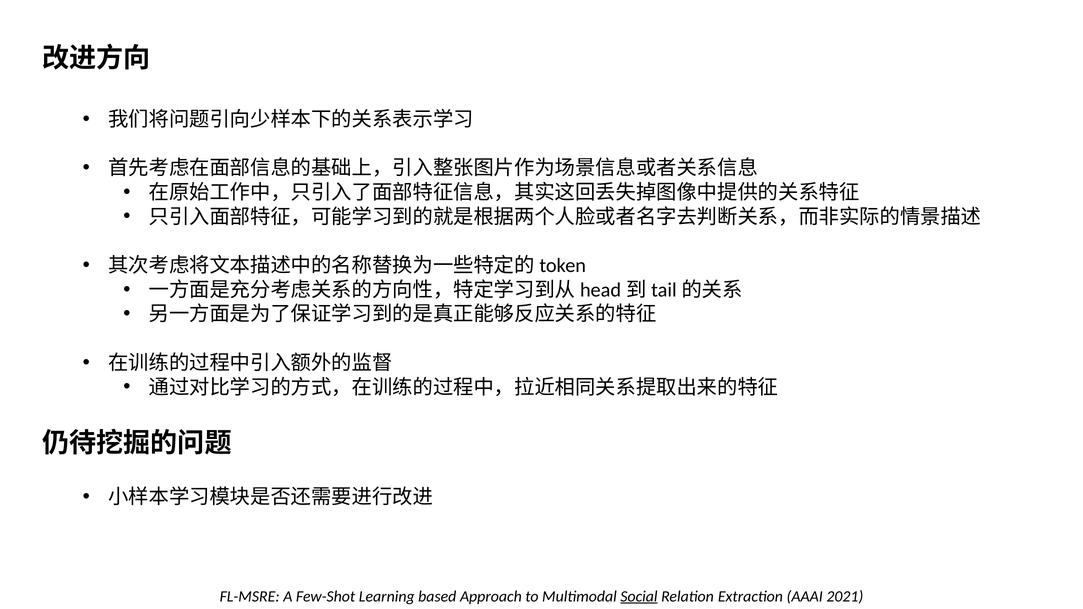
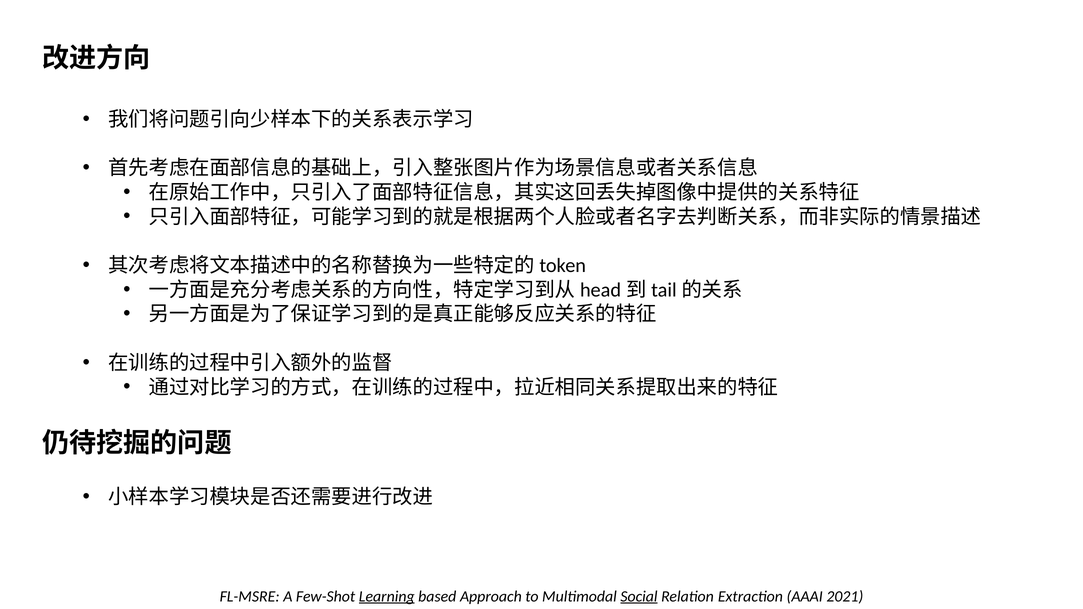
Learning underline: none -> present (387, 597)
